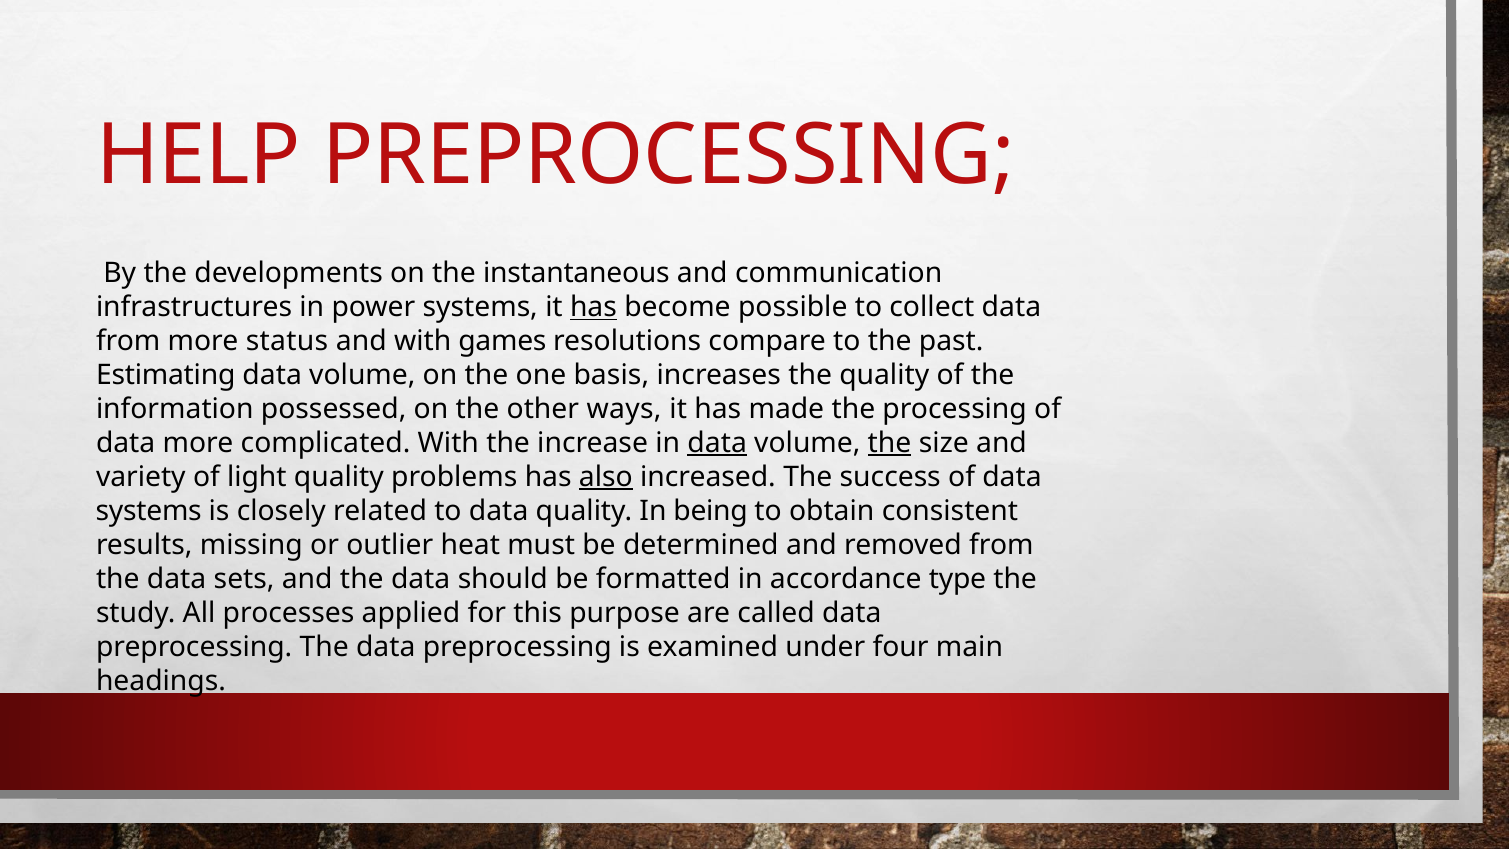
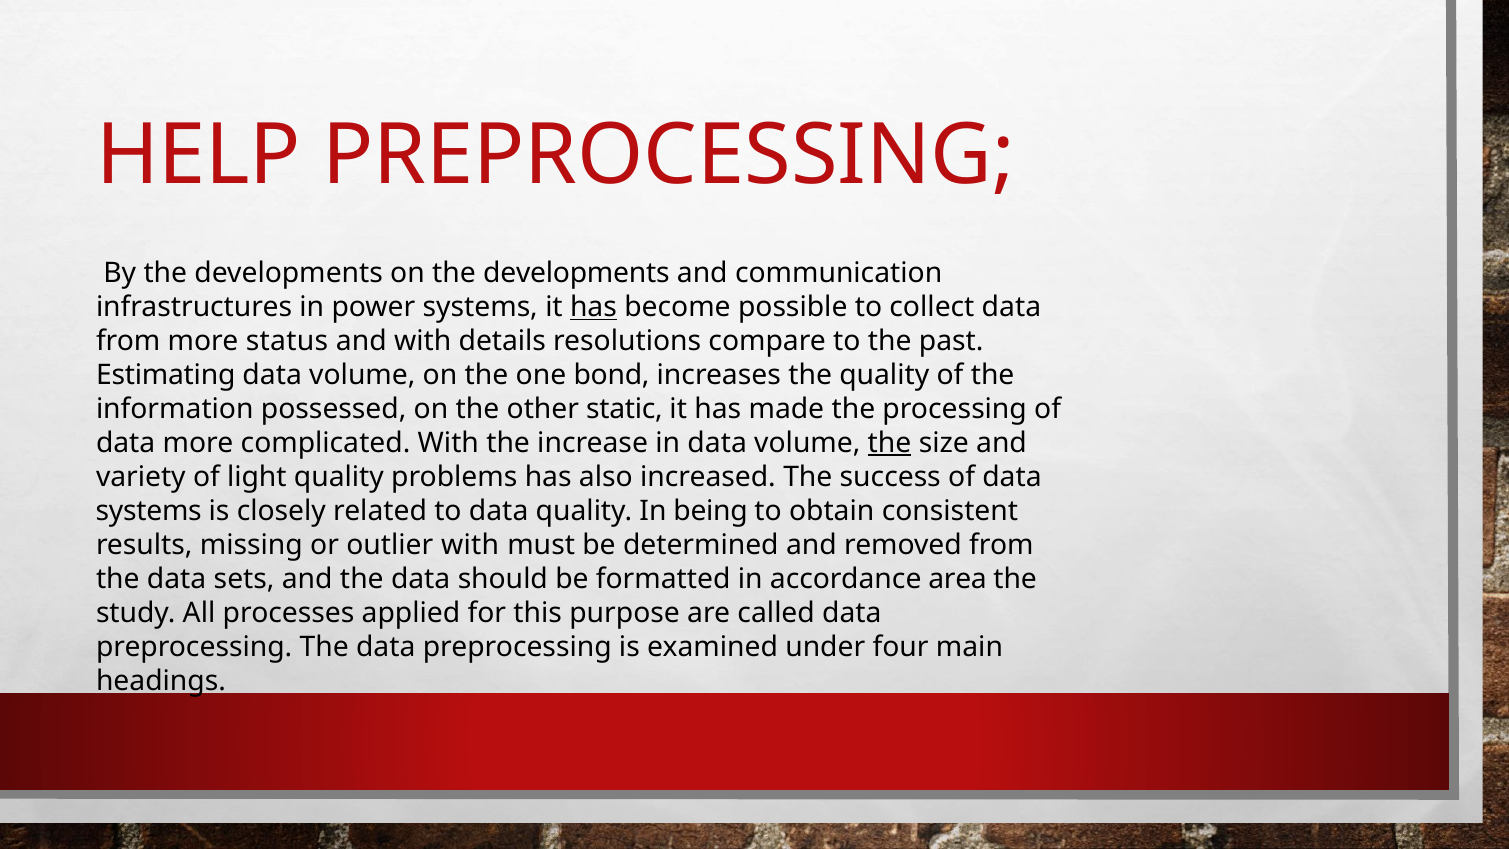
on the instantaneous: instantaneous -> developments (576, 273)
games: games -> details (502, 341)
basis: basis -> bond (612, 375)
ways: ways -> static (624, 409)
data underline: present -> none (717, 443)
also underline: present -> none (606, 477)
outlier heat: heat -> with (470, 545)
type: type -> area (958, 579)
